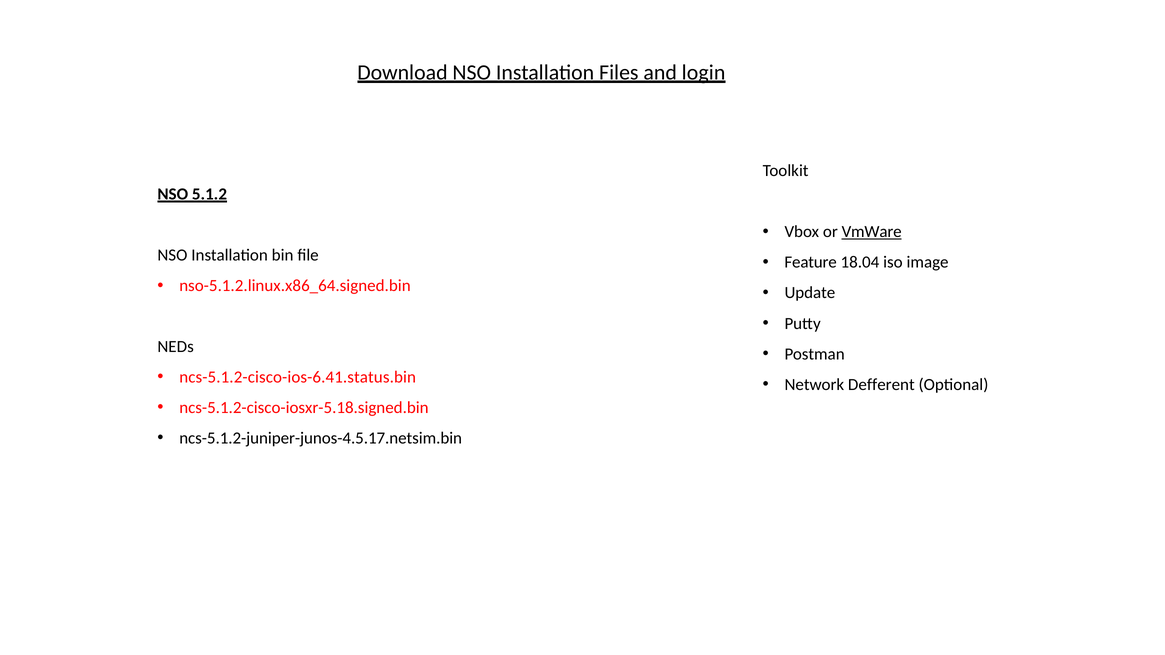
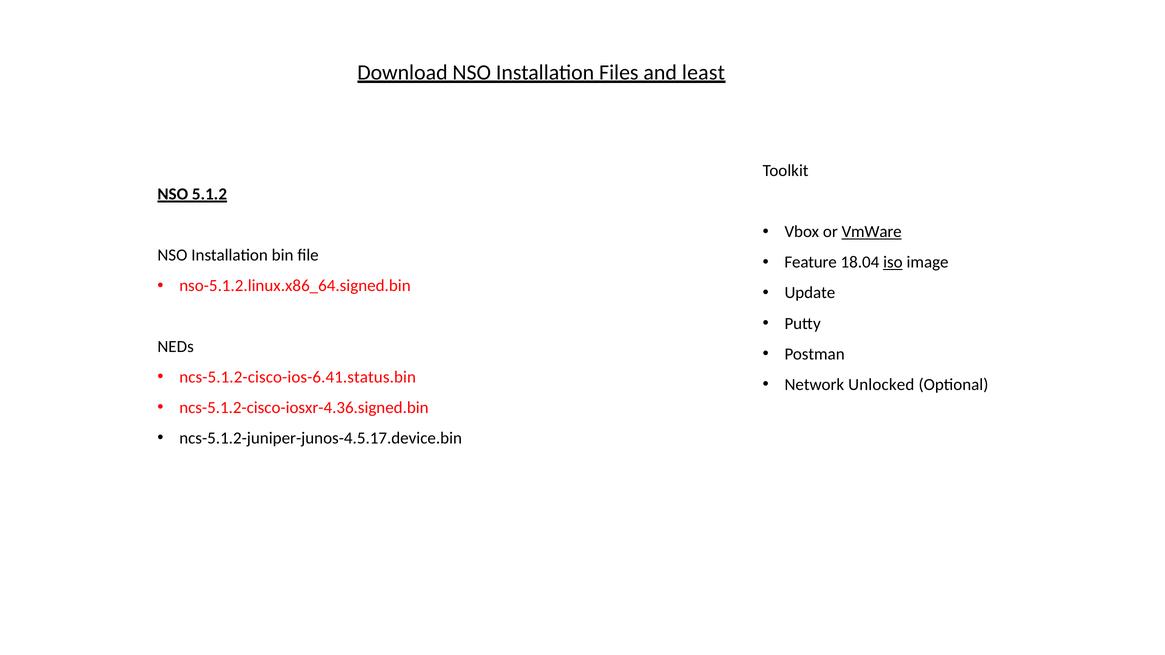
login: login -> least (703, 72)
iso underline: none -> present (893, 262)
Defferent: Defferent -> Unlocked (881, 385)
ncs-5.1.2-cisco-iosxr-5.18.signed.bin: ncs-5.1.2-cisco-iosxr-5.18.signed.bin -> ncs-5.1.2-cisco-iosxr-4.36.signed.bin (304, 408)
ncs-5.1.2-juniper-junos-4.5.17.netsim.bin: ncs-5.1.2-juniper-junos-4.5.17.netsim.bin -> ncs-5.1.2-juniper-junos-4.5.17.device.bin (321, 438)
